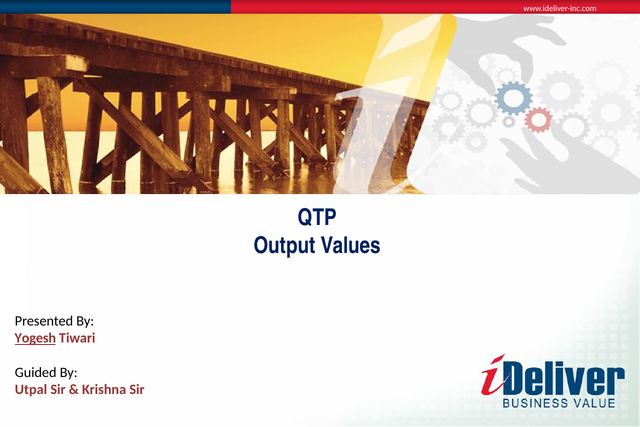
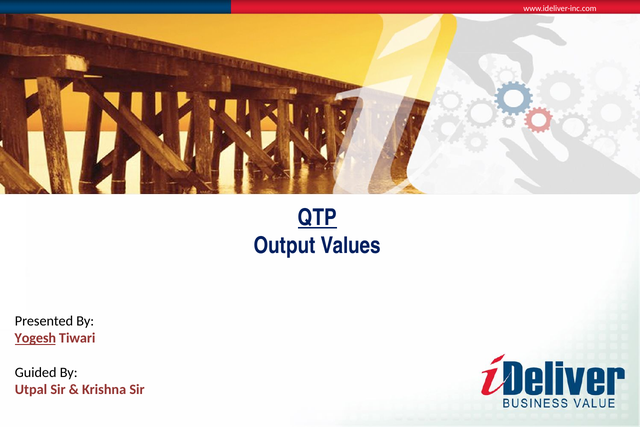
QTP underline: none -> present (317, 218)
